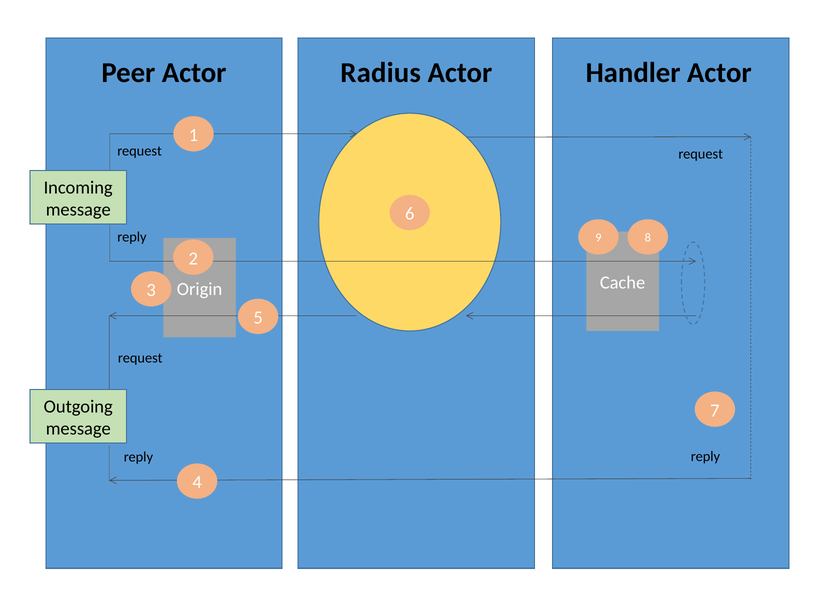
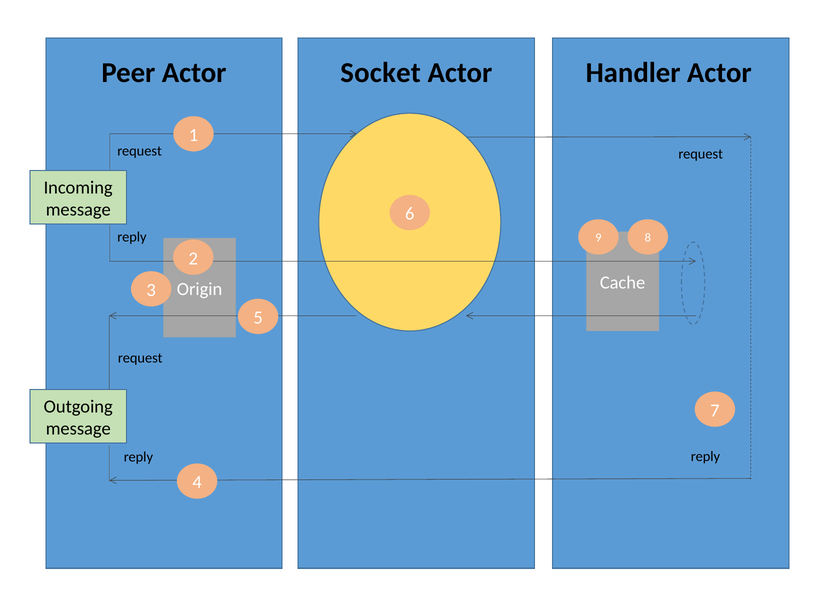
Radius: Radius -> Socket (381, 73)
